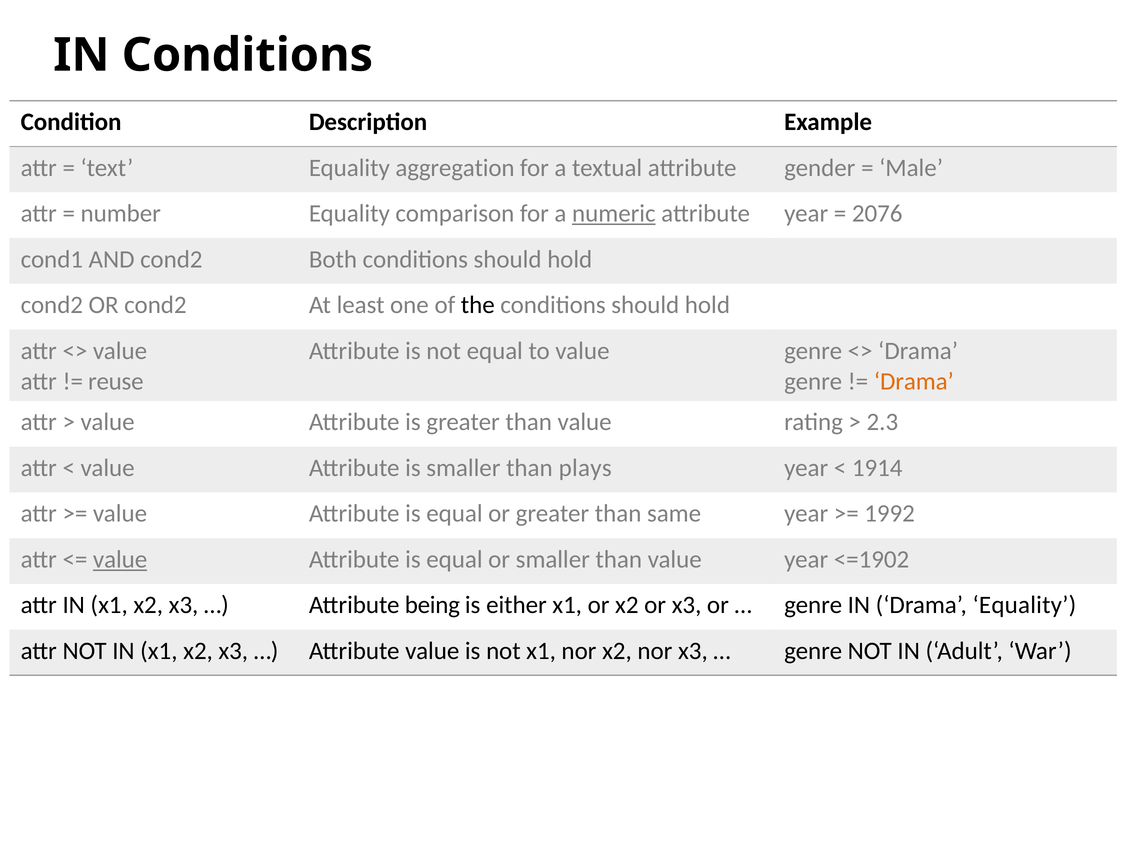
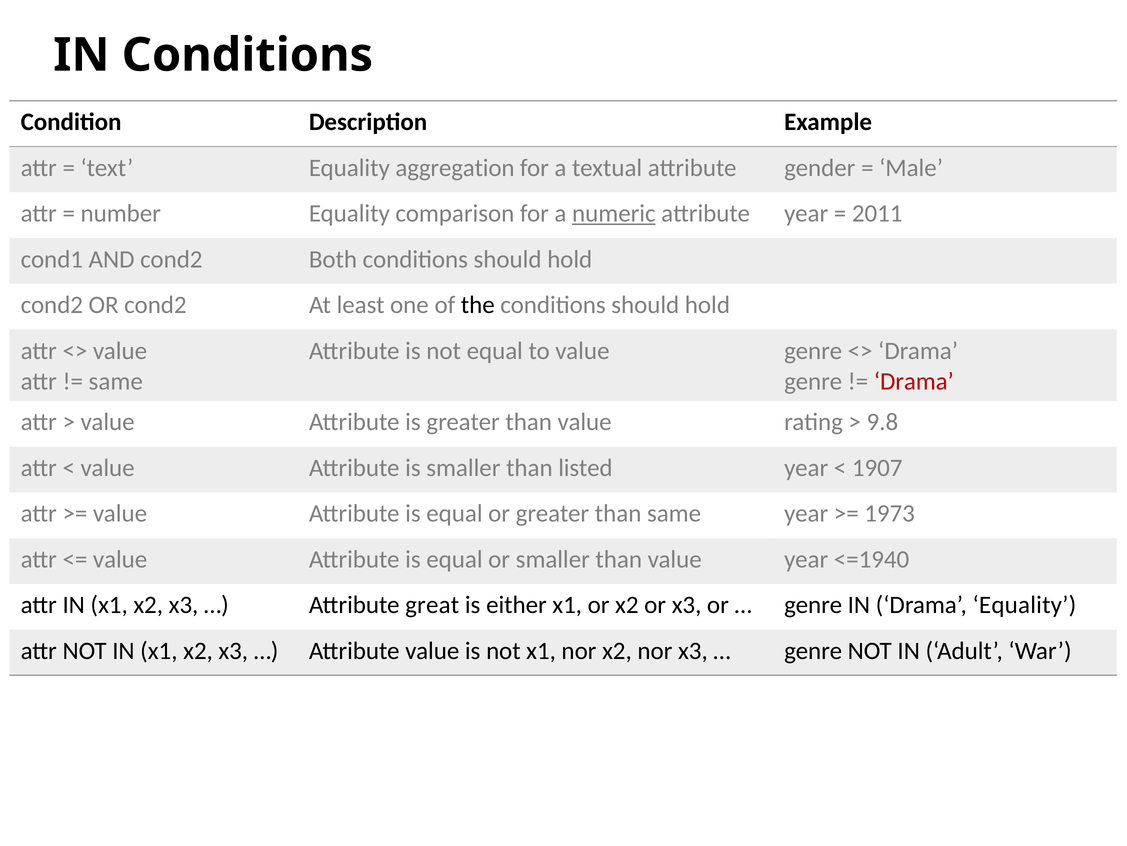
2076: 2076 -> 2011 (877, 213)
reuse: reuse -> same (116, 381)
Drama colour: orange -> red (914, 381)
2.3: 2.3 -> 9.8 (882, 422)
plays: plays -> listed (585, 468)
1914: 1914 -> 1907 (877, 468)
1992: 1992 -> 1973 (890, 513)
value underline: present -> none (120, 559)
<=1902: <=1902 -> <=1940 (871, 559)
being: being -> great (432, 605)
